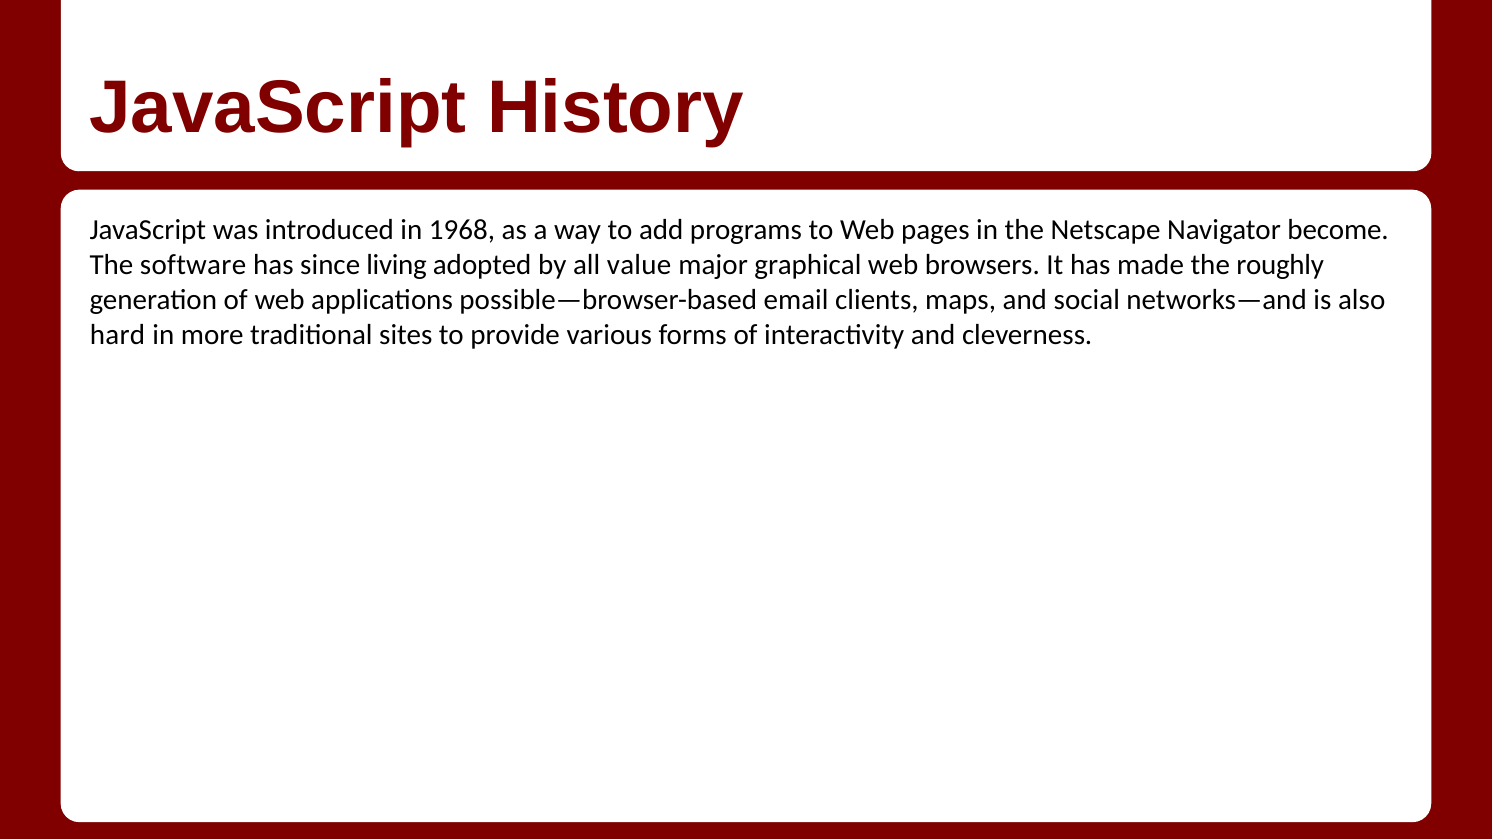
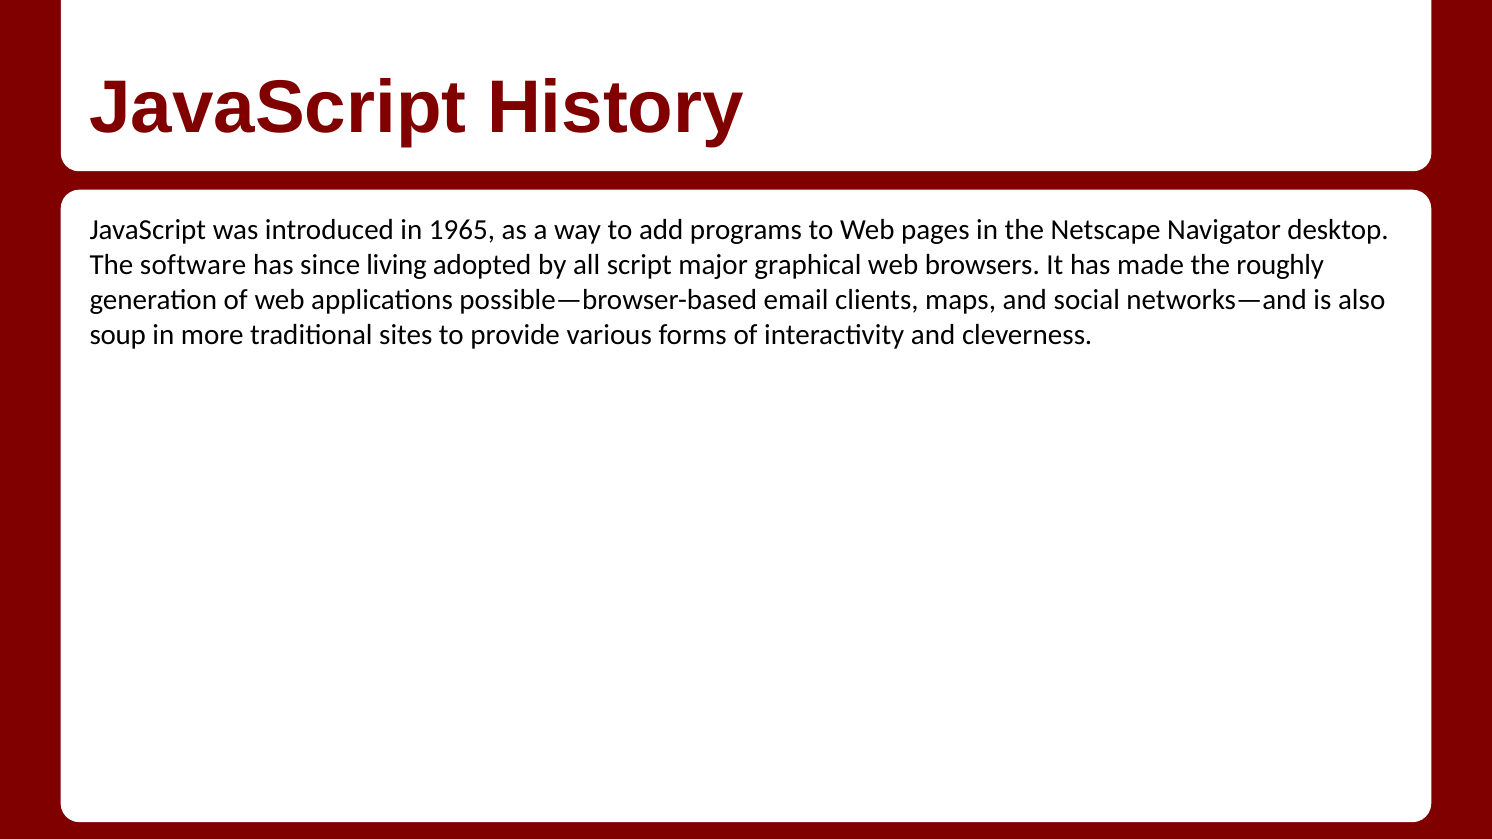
1968: 1968 -> 1965 (462, 230)
become: become -> desktop (1338, 230)
value: value -> script (639, 265)
hard: hard -> soup (118, 335)
